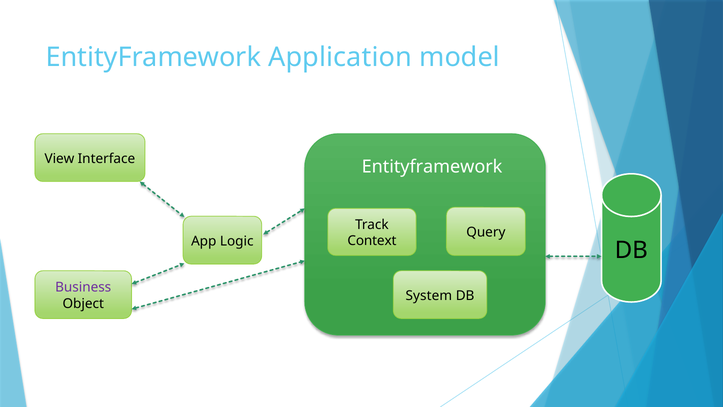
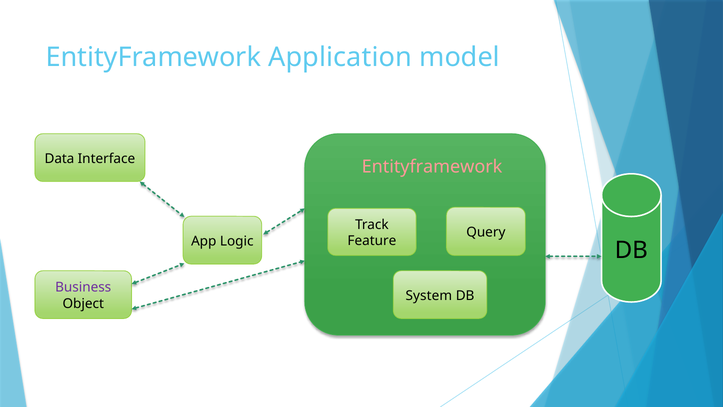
View: View -> Data (59, 158)
Entityframework colour: white -> pink (432, 166)
Context: Context -> Feature (372, 241)
